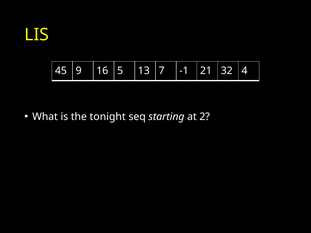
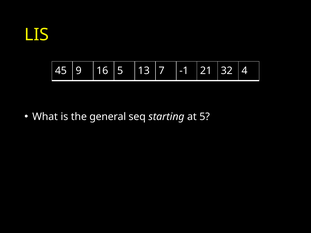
tonight: tonight -> general (108, 117)
at 2: 2 -> 5 (205, 117)
